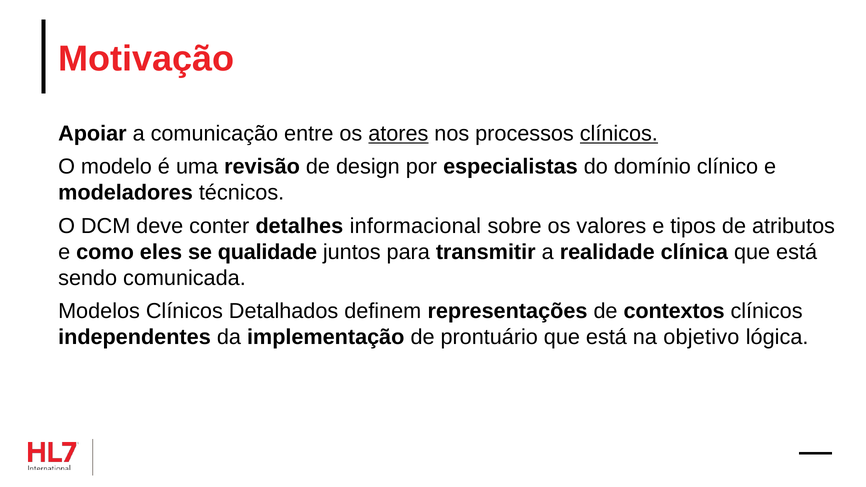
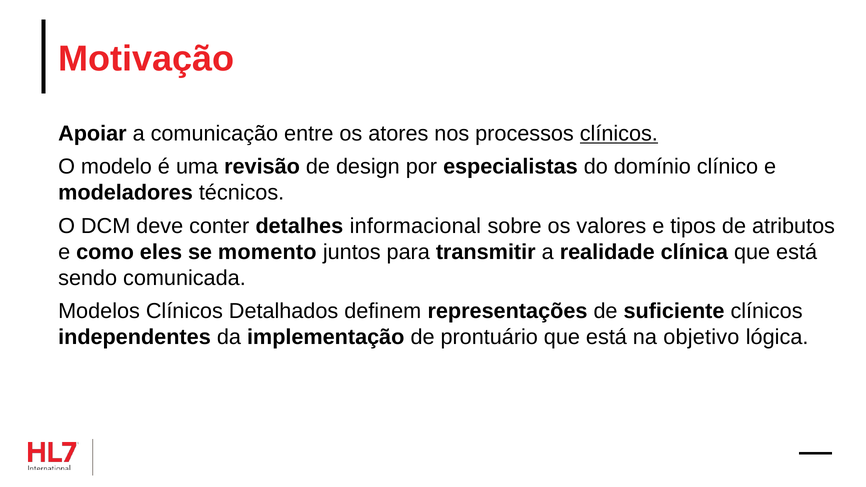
atores underline: present -> none (398, 134)
qualidade: qualidade -> momento (267, 252)
contextos: contextos -> suficiente (674, 311)
